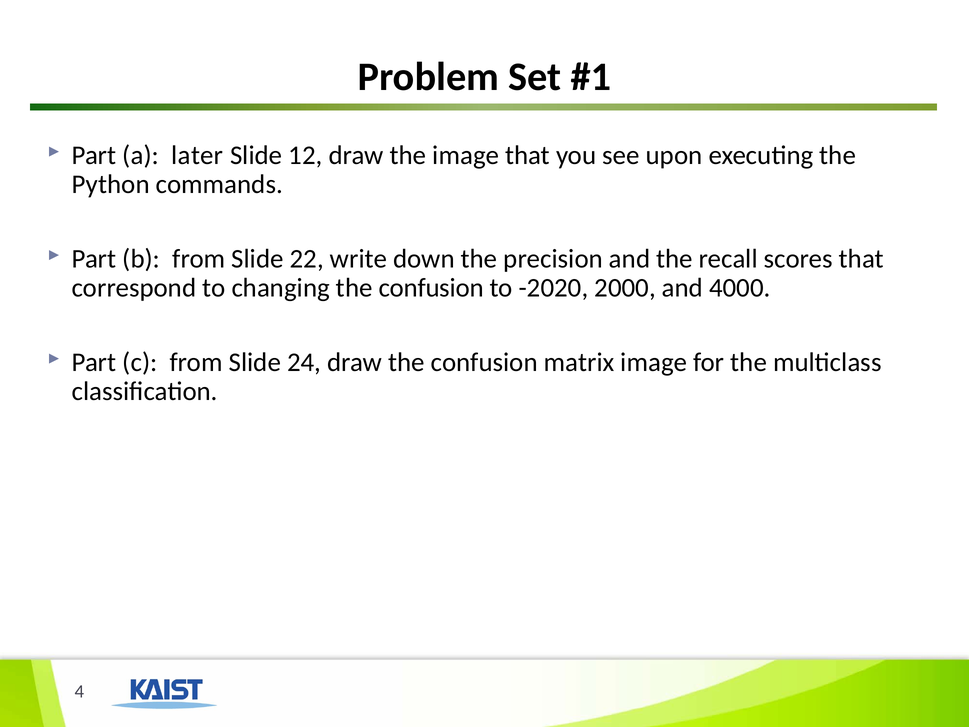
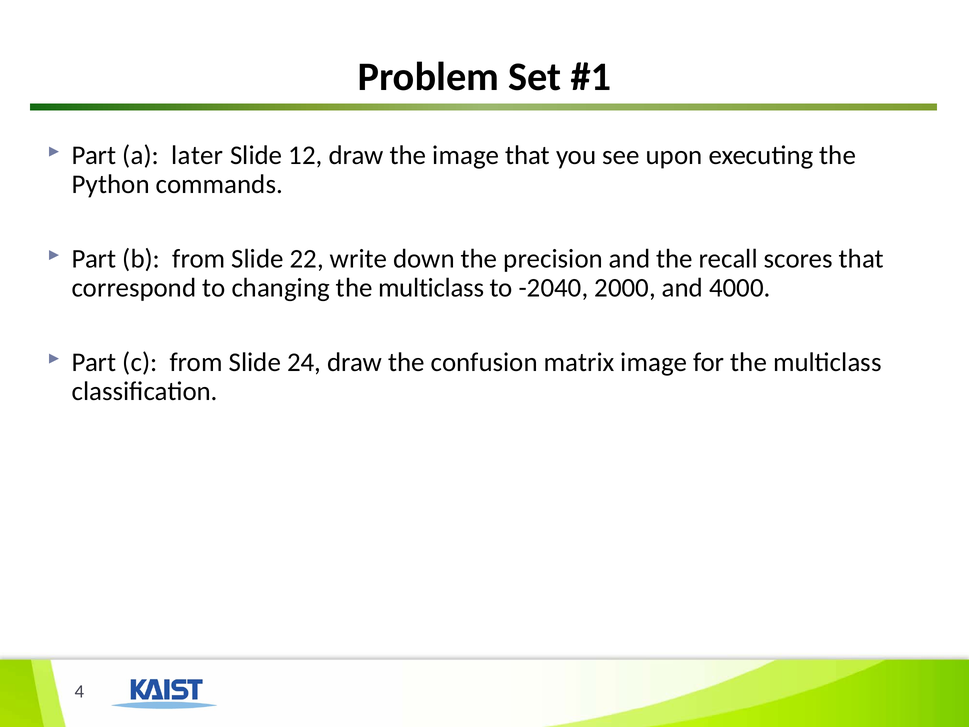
changing the confusion: confusion -> multiclass (431, 288)
-2020: -2020 -> -2040 (553, 288)
